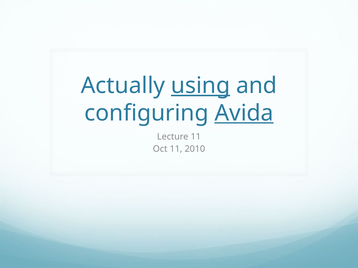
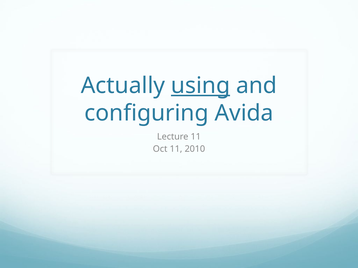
Avida underline: present -> none (244, 113)
